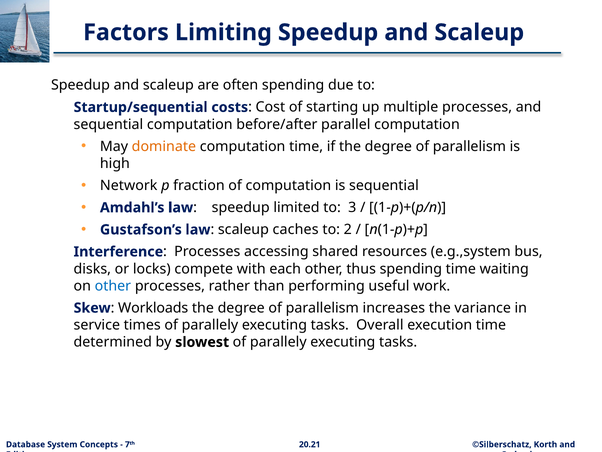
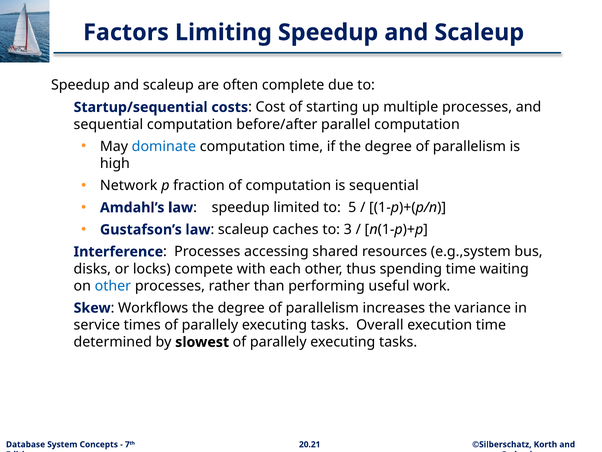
often spending: spending -> complete (293, 85)
dominate colour: orange -> blue (164, 146)
3: 3 -> 5 (352, 207)
2: 2 -> 3 (348, 229)
Workloads: Workloads -> Workflows (153, 308)
